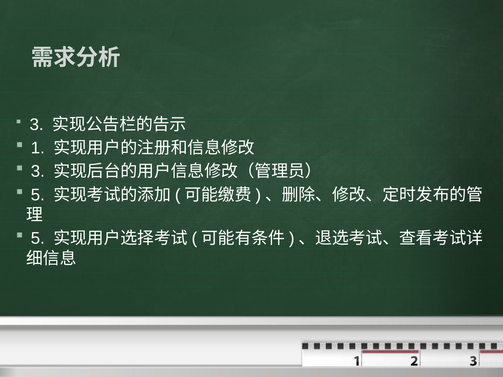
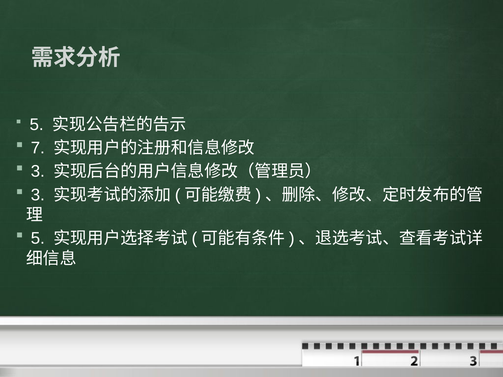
3: 3 -> 5 (37, 125)
1: 1 -> 7 (38, 148)
5: 5 -> 3 (38, 195)
